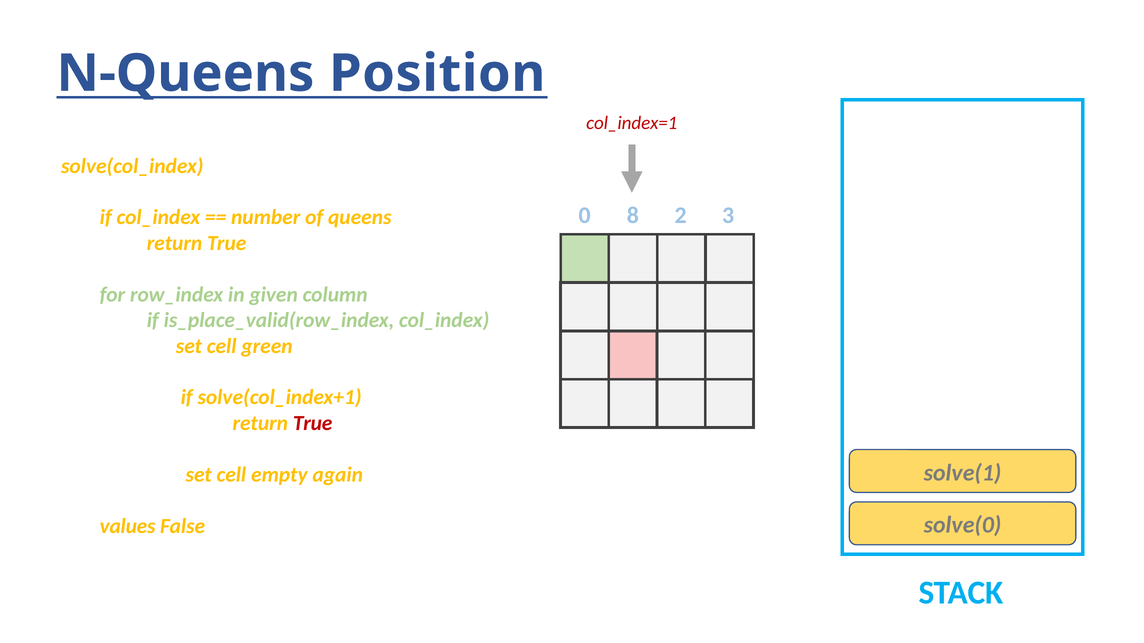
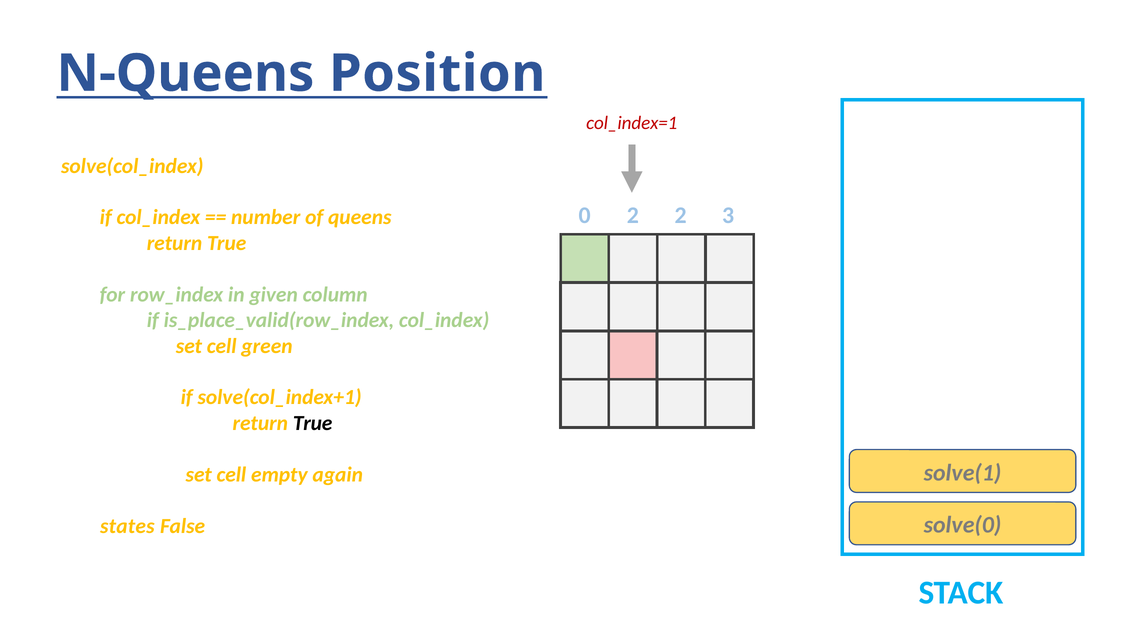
0 8: 8 -> 2 (633, 216)
True colour: red -> black (313, 423)
values: values -> states (127, 526)
